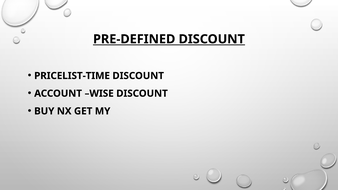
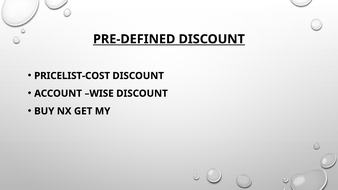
PRICELIST-TIME: PRICELIST-TIME -> PRICELIST-COST (72, 76)
